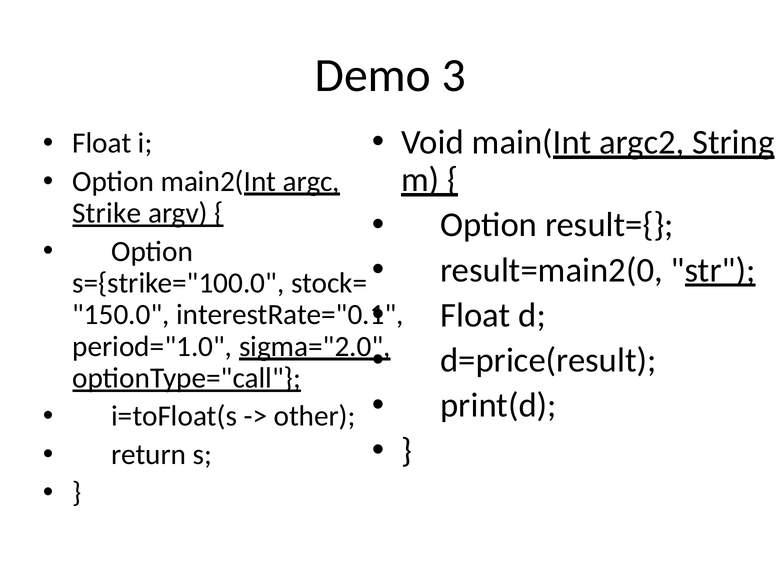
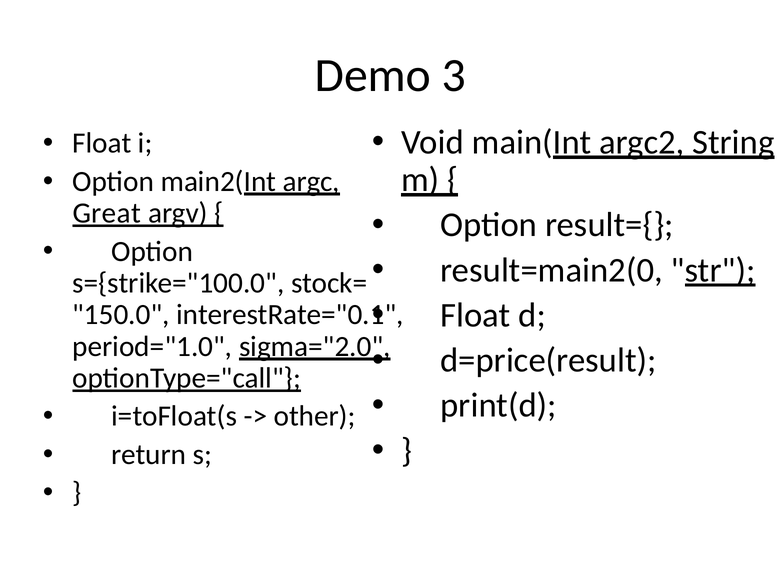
Strike: Strike -> Great (107, 213)
